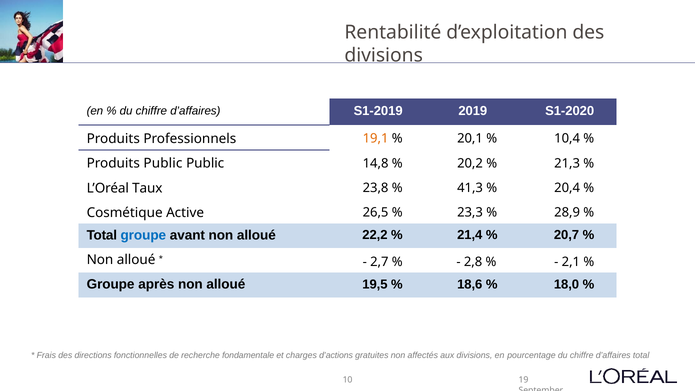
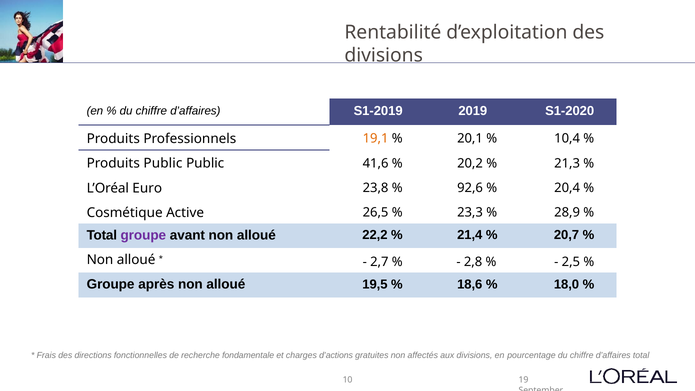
14,8: 14,8 -> 41,6 (376, 163)
Taux: Taux -> Euro (147, 188)
41,3: 41,3 -> 92,6 (470, 188)
groupe colour: blue -> purple (143, 235)
2,1: 2,1 -> 2,5 (571, 262)
